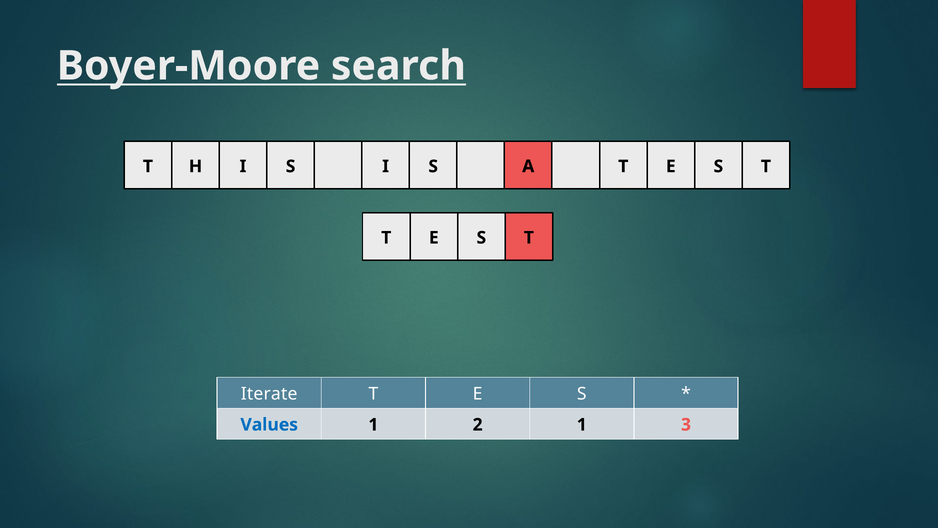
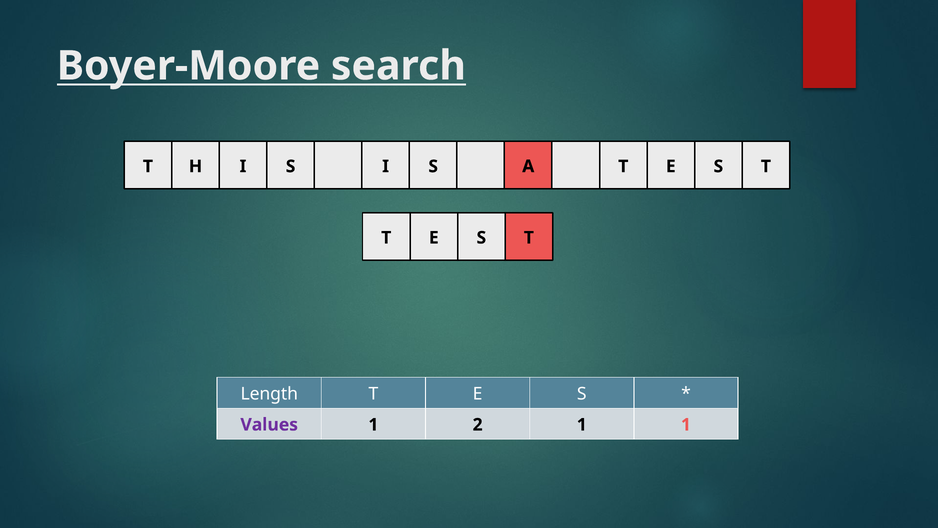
Iterate: Iterate -> Length (269, 393)
Values colour: blue -> purple (269, 424)
1 3: 3 -> 1 (686, 424)
